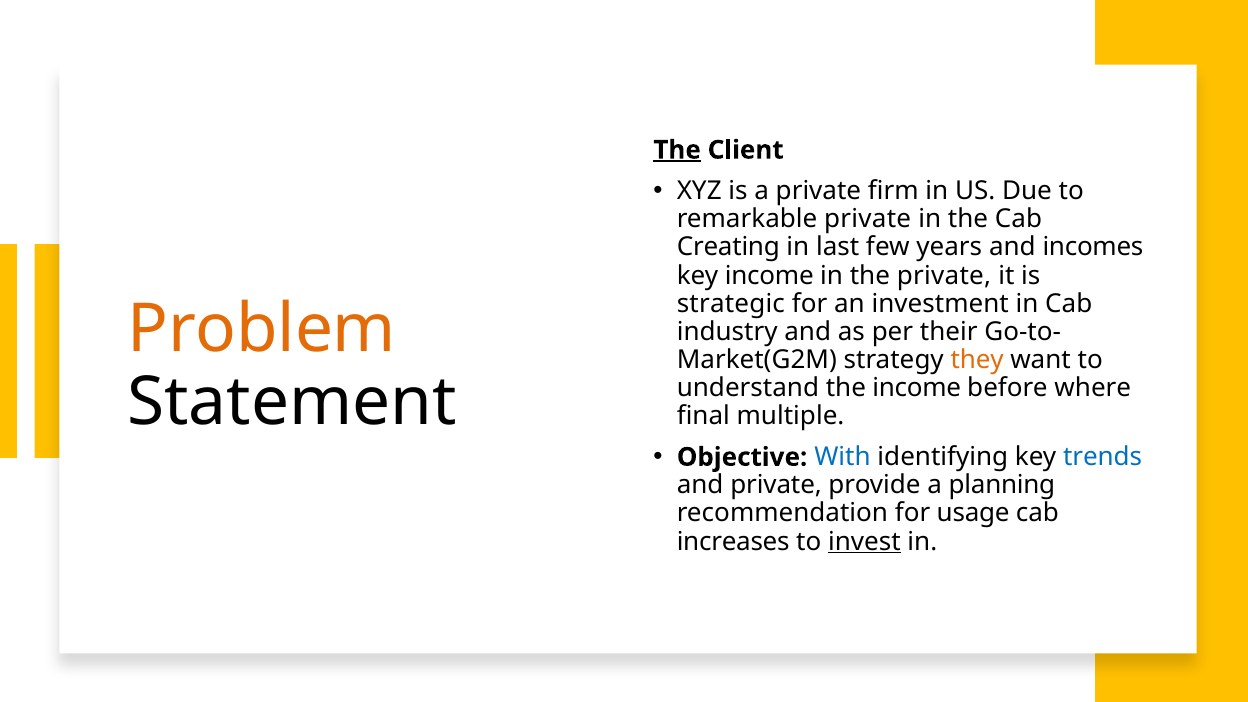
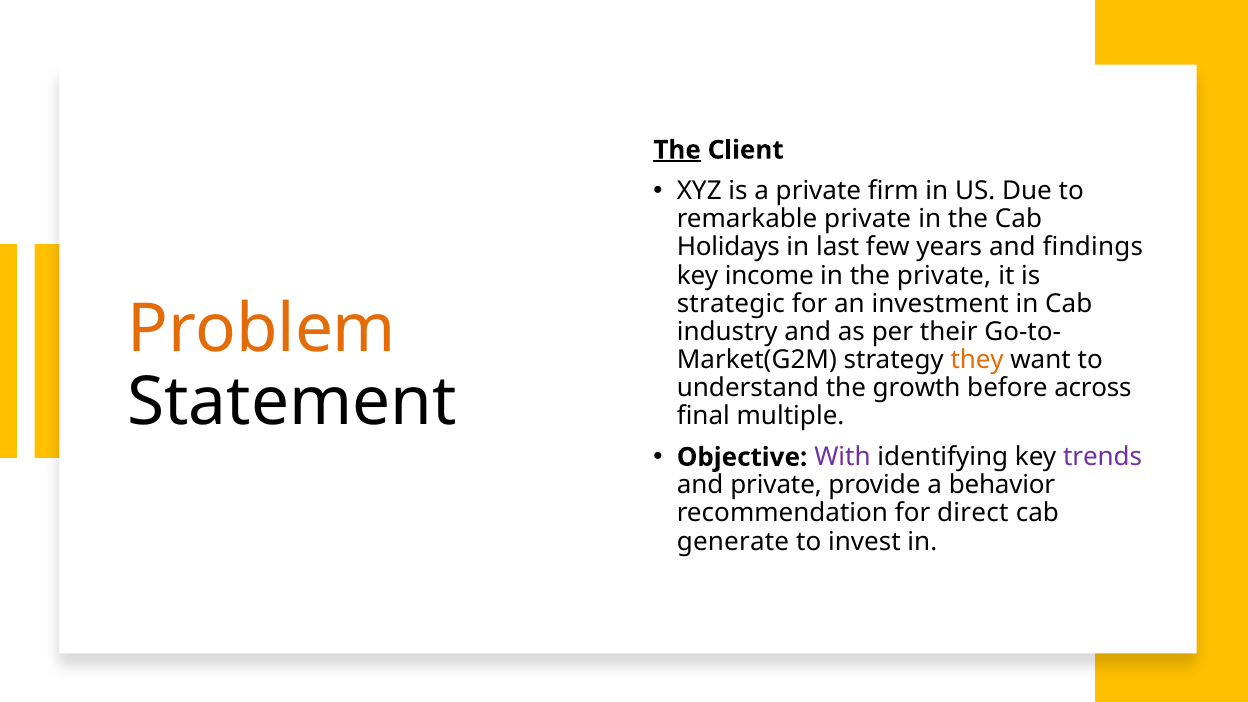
Creating: Creating -> Holidays (728, 247)
incomes: incomes -> findings (1093, 247)
the income: income -> growth (917, 388)
where: where -> across (1093, 388)
With colour: blue -> purple (842, 457)
trends colour: blue -> purple (1103, 457)
planning: planning -> behavior (1002, 485)
usage: usage -> direct (973, 513)
increases: increases -> generate (733, 542)
invest underline: present -> none (864, 542)
